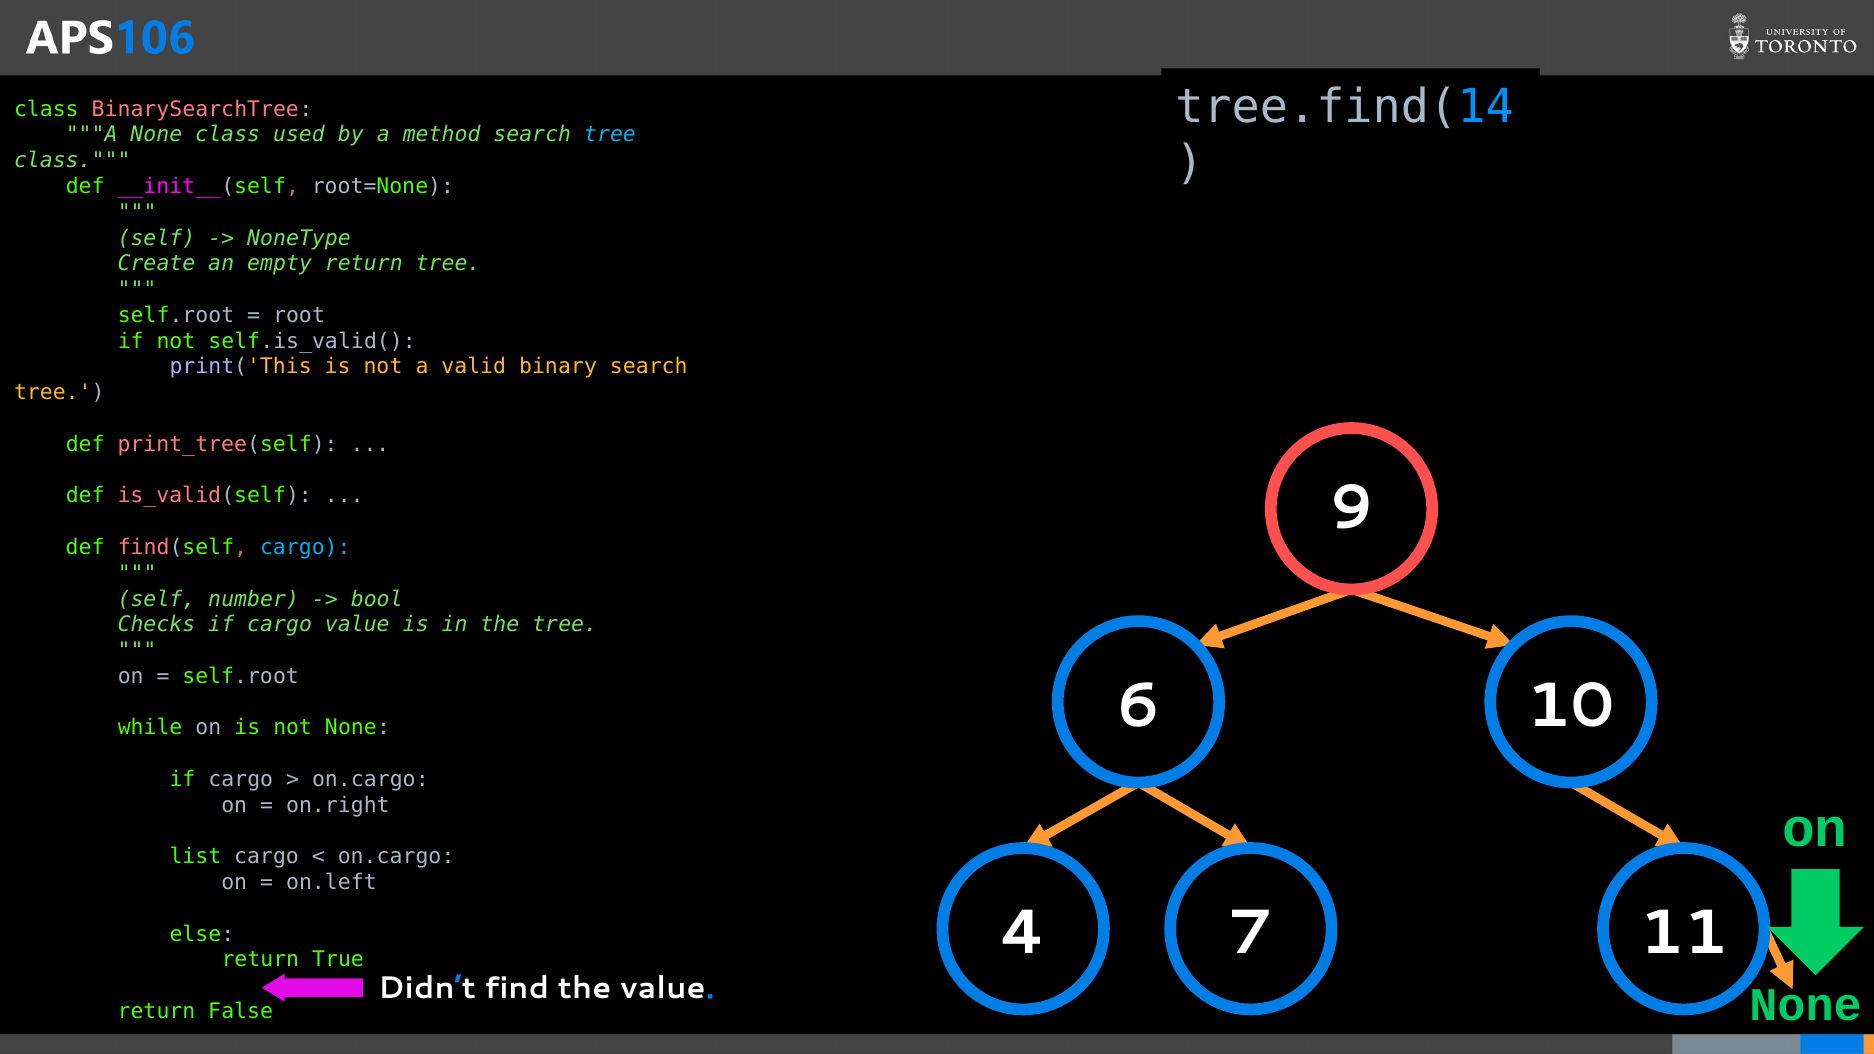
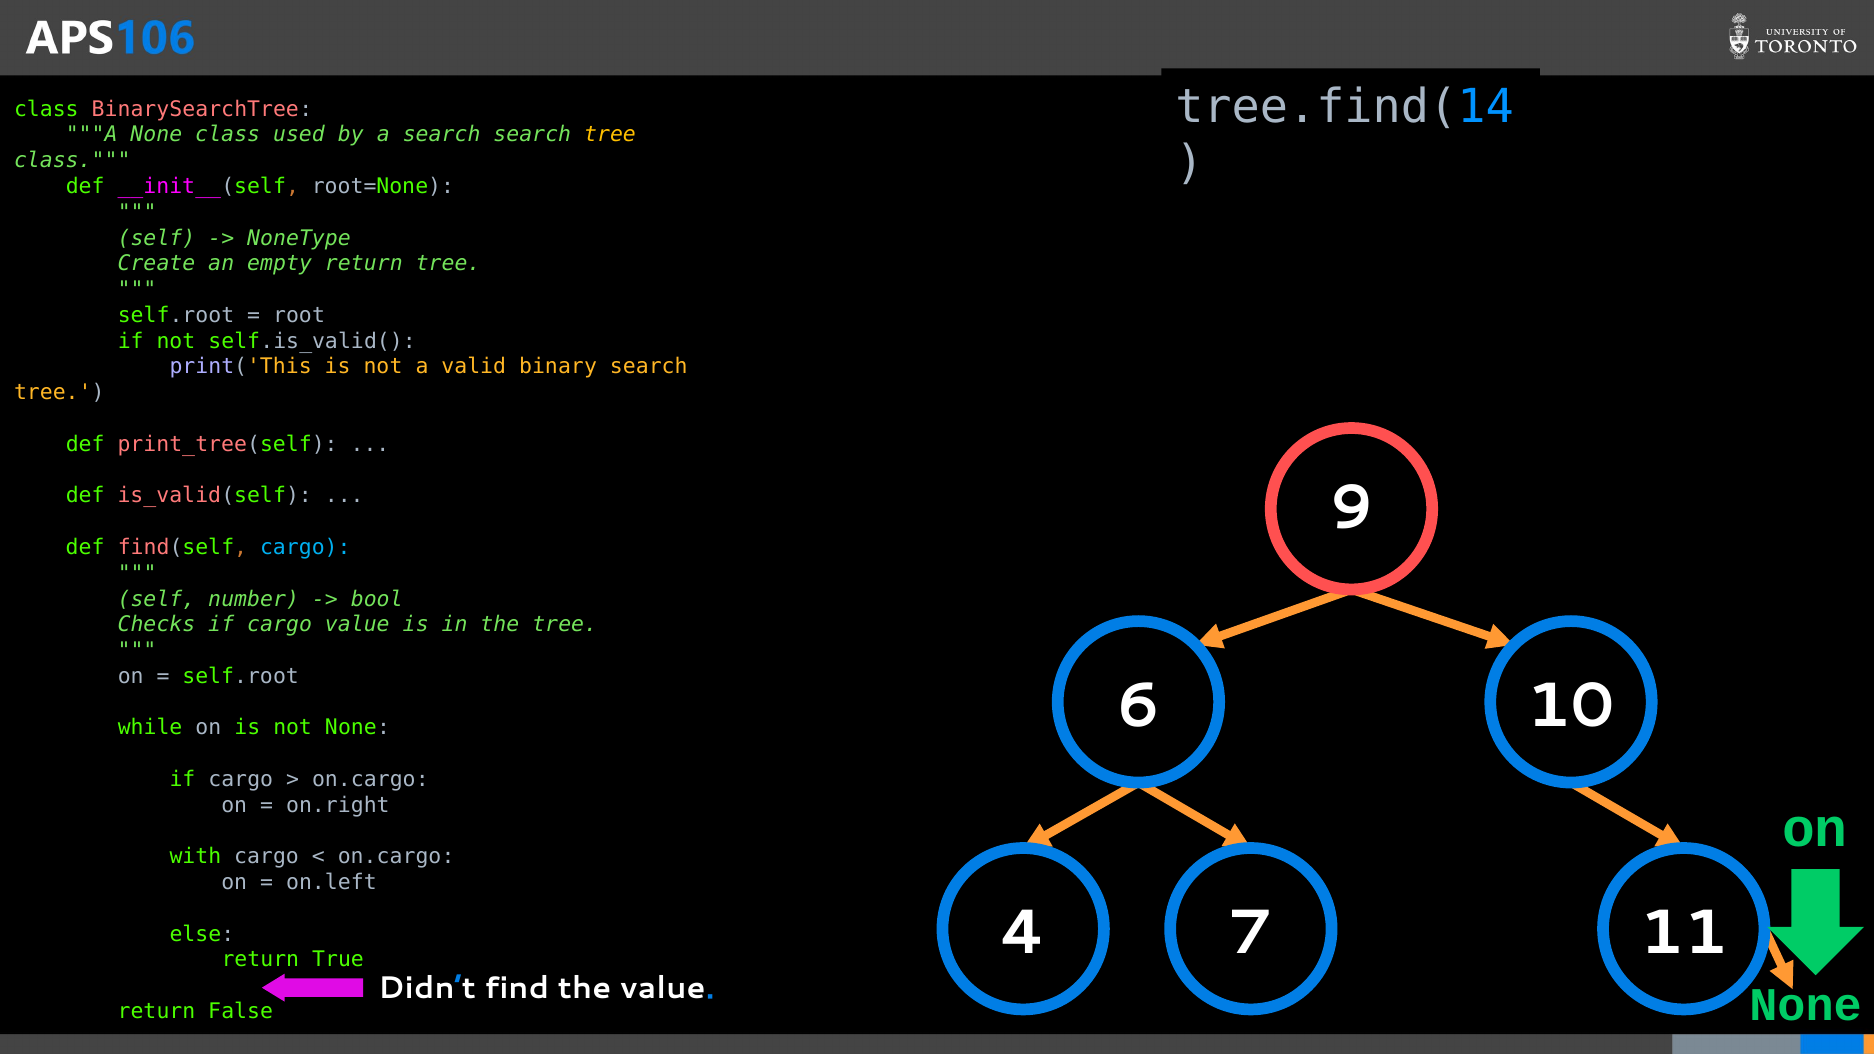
a method: method -> search (442, 135)
tree colour: light blue -> yellow (610, 135)
list: list -> with (195, 857)
